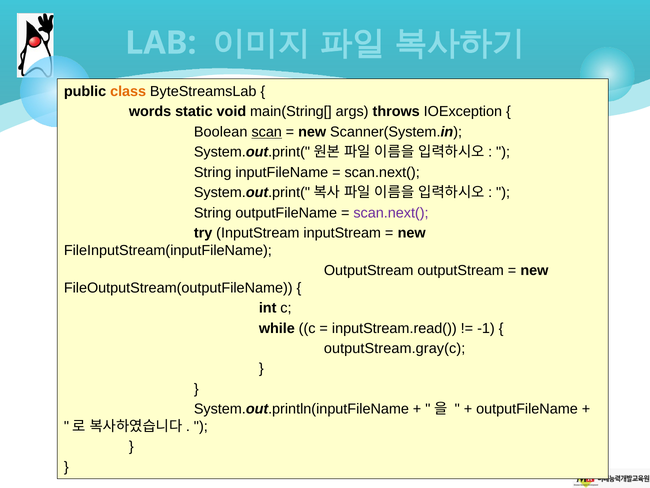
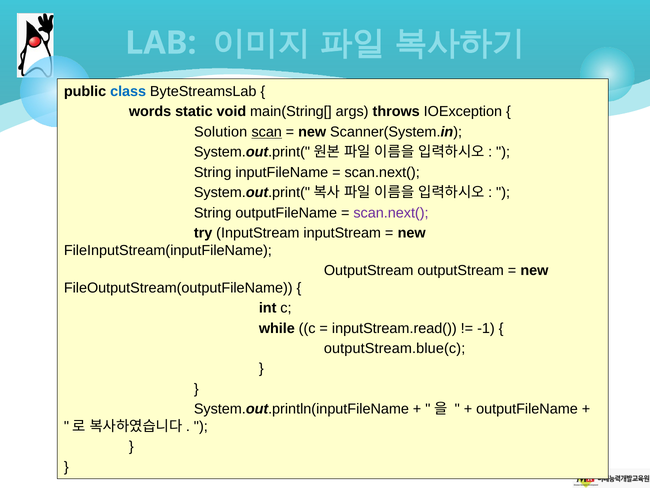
class colour: orange -> blue (128, 91)
Boolean: Boolean -> Solution (221, 132)
outputStream.gray(c: outputStream.gray(c -> outputStream.blue(c (395, 348)
